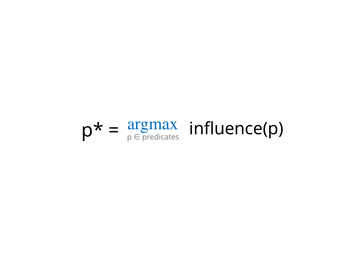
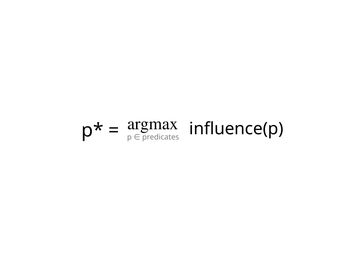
argmax colour: blue -> black (153, 124)
